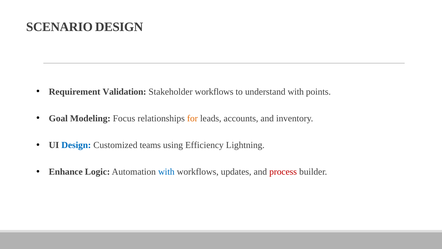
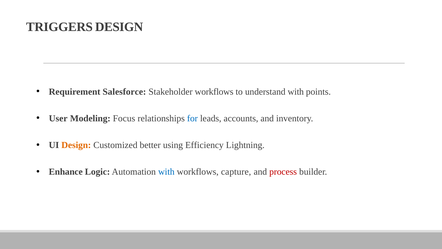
SCENARIO: SCENARIO -> TRIGGERS (59, 27)
Validation: Validation -> Salesforce (124, 92)
Goal: Goal -> User (58, 118)
for colour: orange -> blue (192, 118)
Design colour: blue -> orange (76, 145)
teams: teams -> better (150, 145)
updates: updates -> capture (236, 172)
